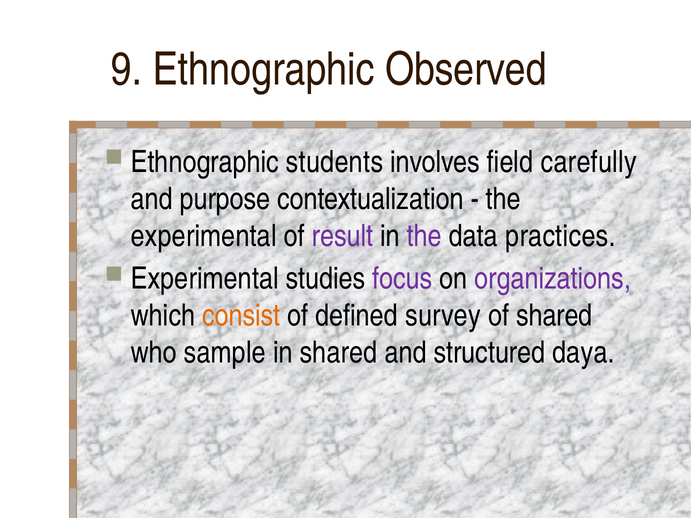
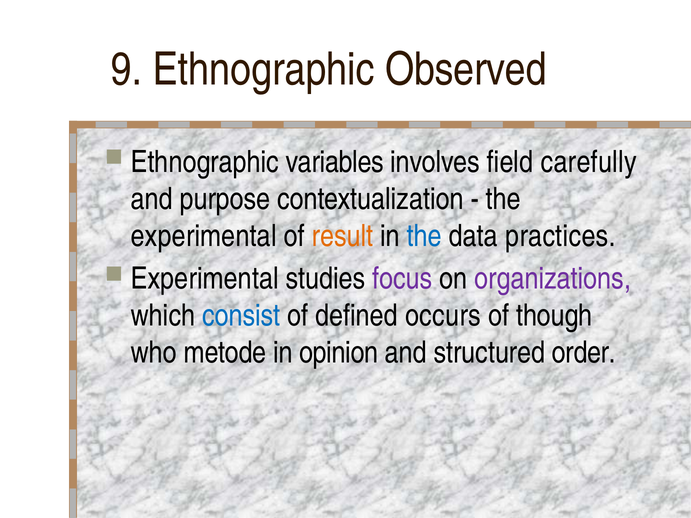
students: students -> variables (335, 162)
result colour: purple -> orange (343, 236)
the colour: purple -> blue (424, 236)
consist colour: orange -> blue (241, 316)
survey: survey -> occurs (443, 316)
of shared: shared -> though (554, 316)
sample: sample -> metode (225, 353)
in shared: shared -> opinion (339, 353)
daya: daya -> order (584, 353)
